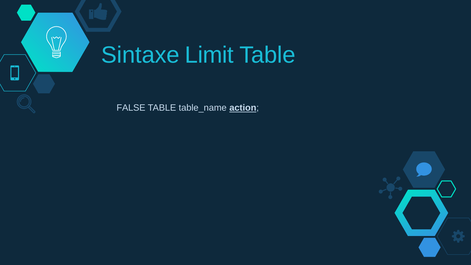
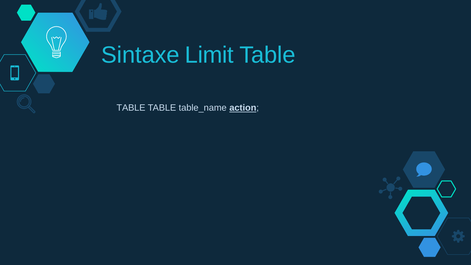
FALSE: FALSE -> TABLE (131, 108)
